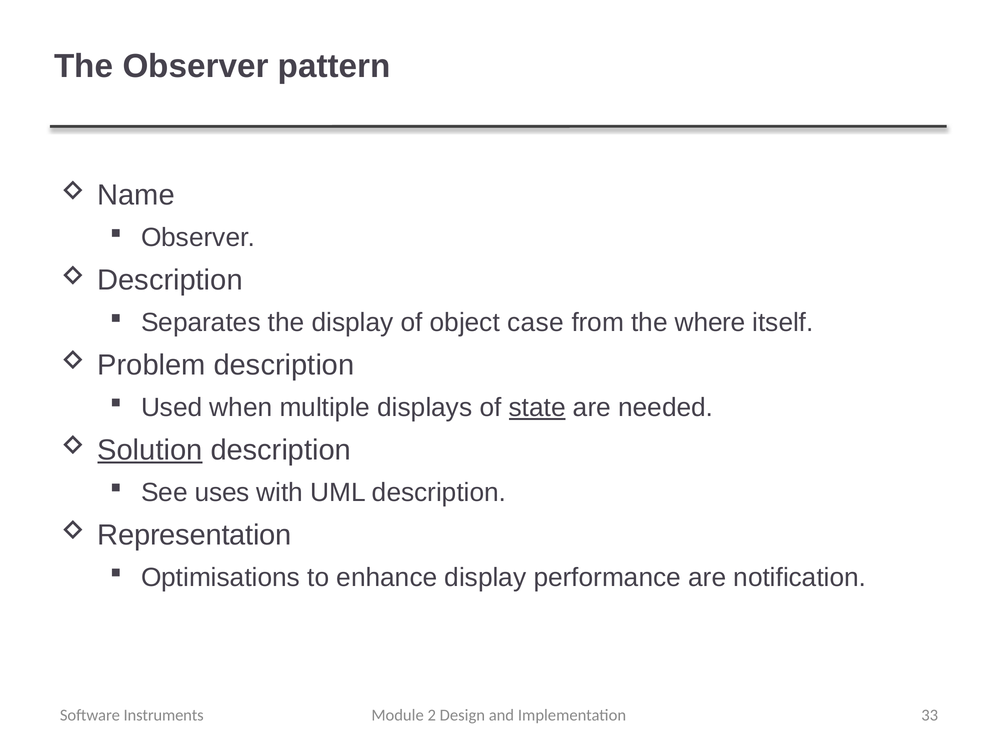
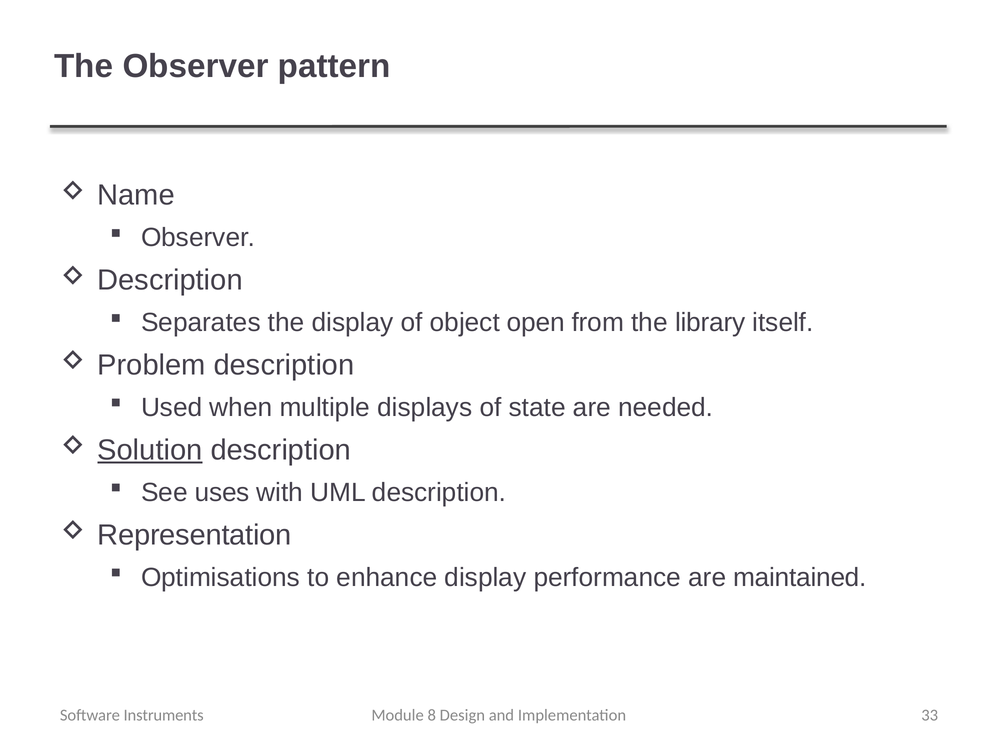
case: case -> open (536, 322)
where: where -> library (710, 322)
state underline: present -> none (537, 407)
notification: notification -> maintained (800, 577)
2: 2 -> 8 (432, 715)
